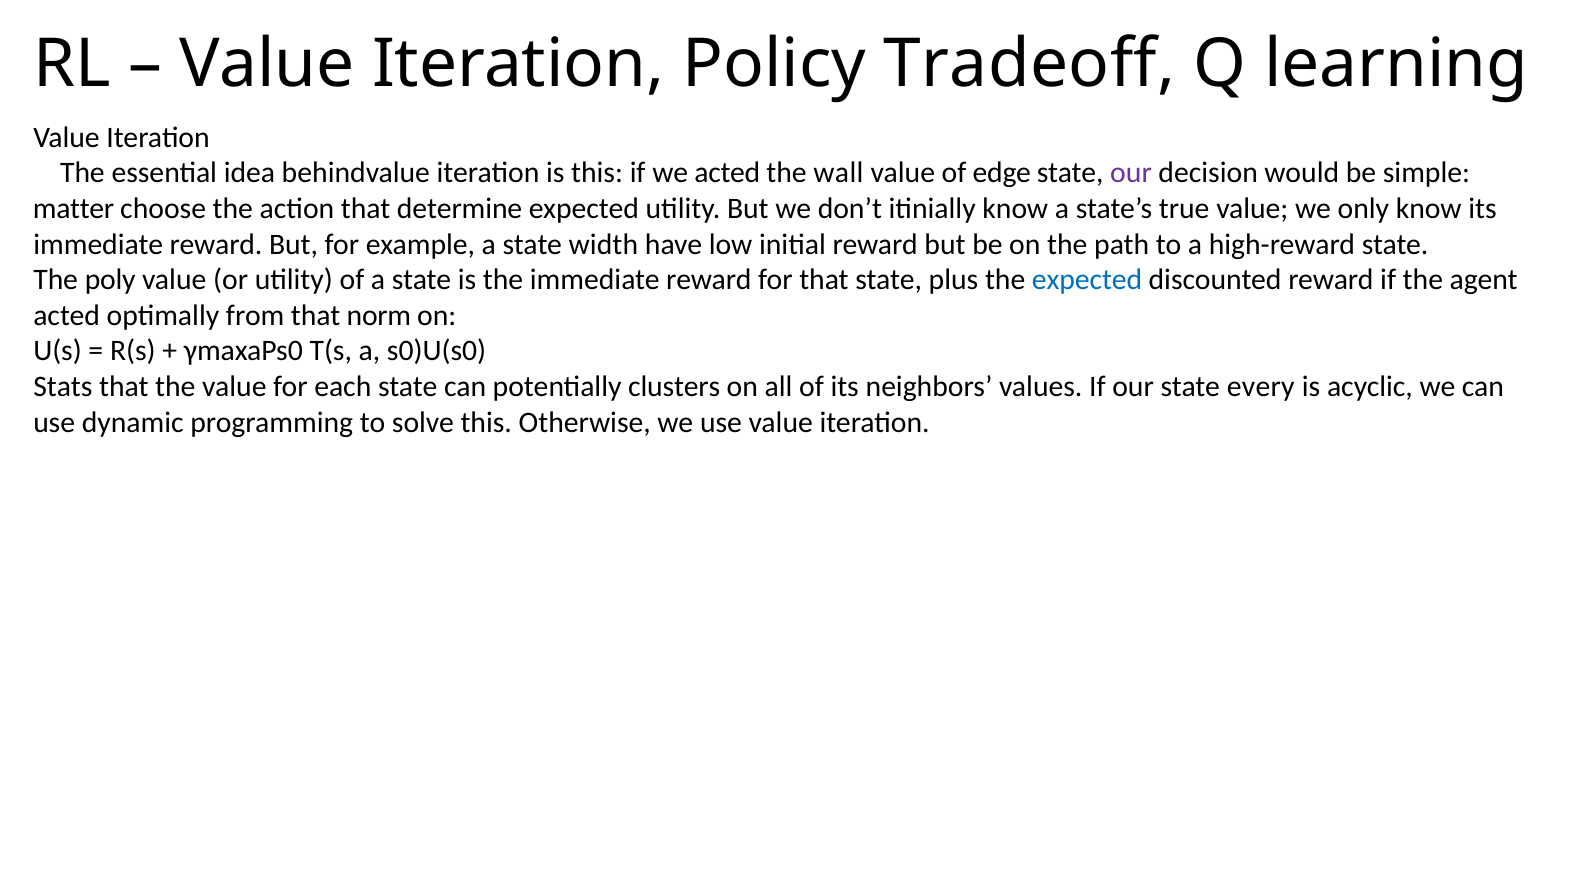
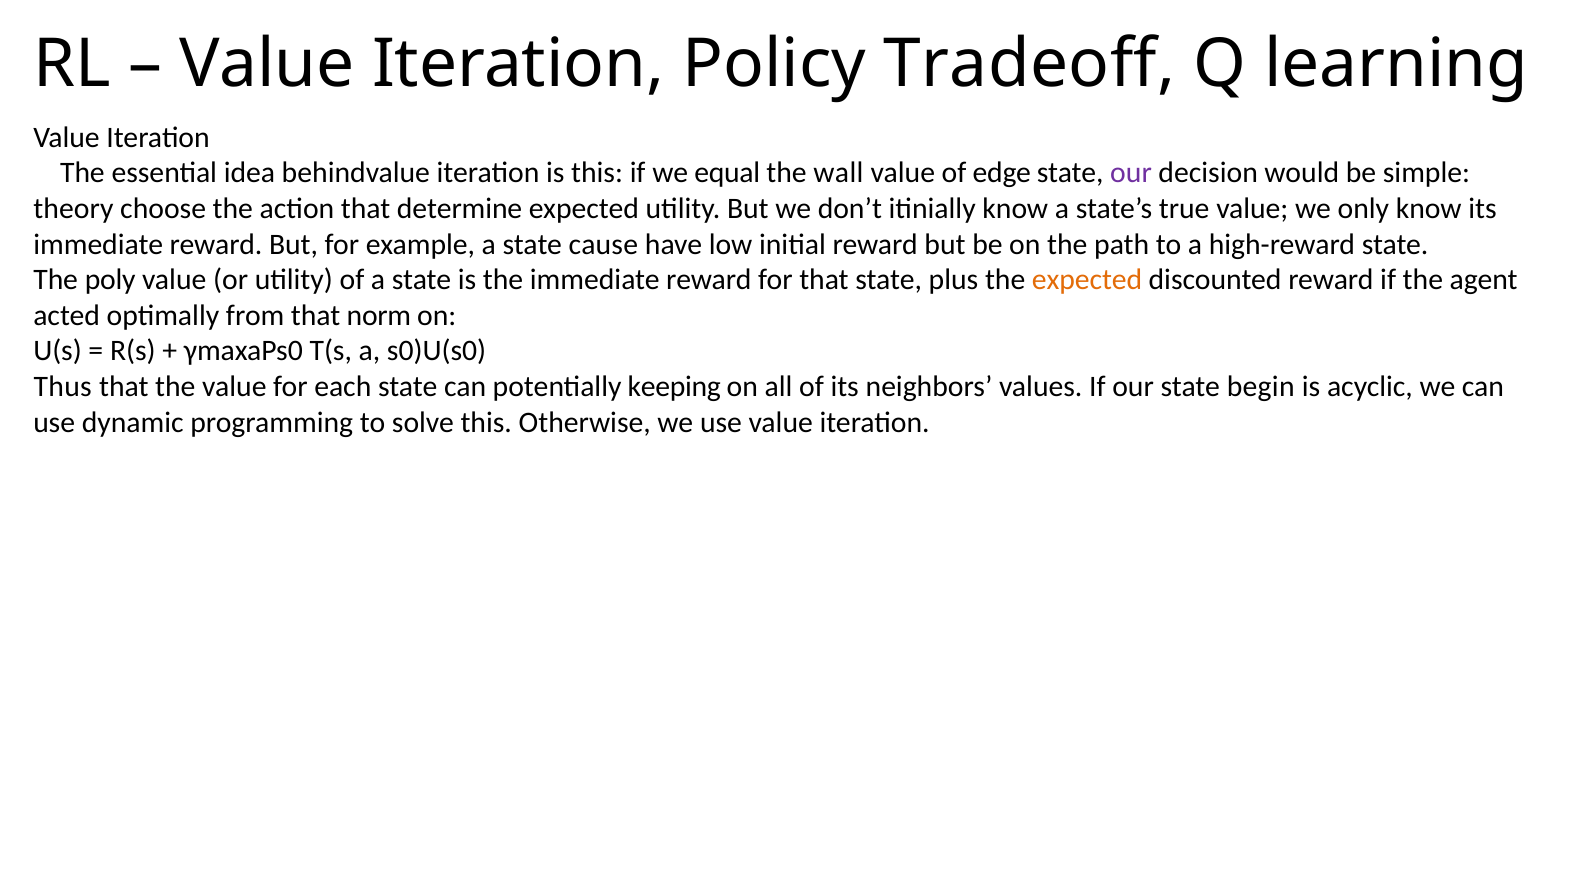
we acted: acted -> equal (727, 173)
matter: matter -> theory (73, 209)
width: width -> cause (603, 244)
expected colour: blue -> orange (1087, 280)
Stats: Stats -> Thus (63, 387)
clusters: clusters -> keeping (674, 387)
every: every -> begin (1261, 387)
